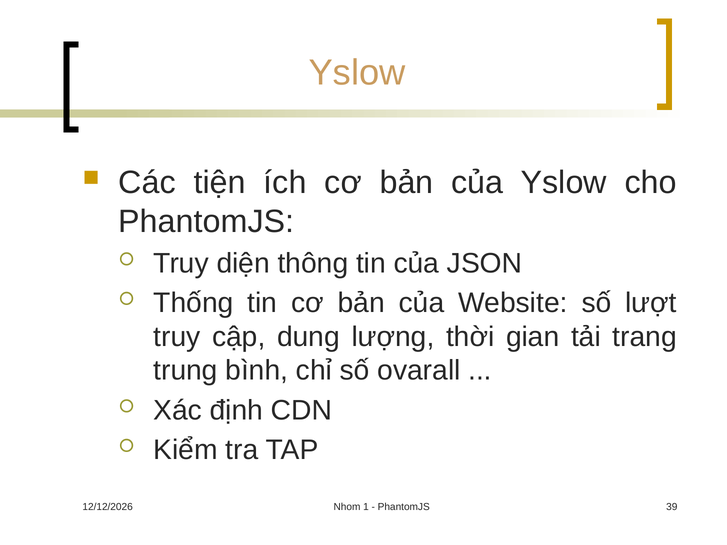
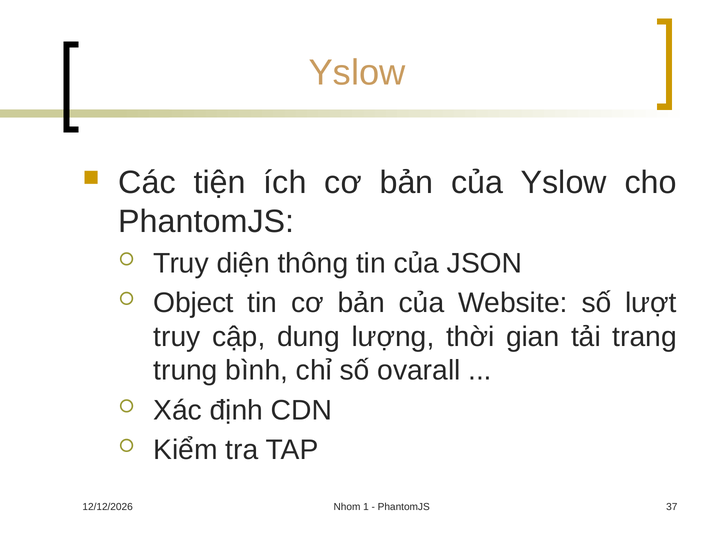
Thống: Thống -> Object (194, 303)
39: 39 -> 37 (672, 507)
